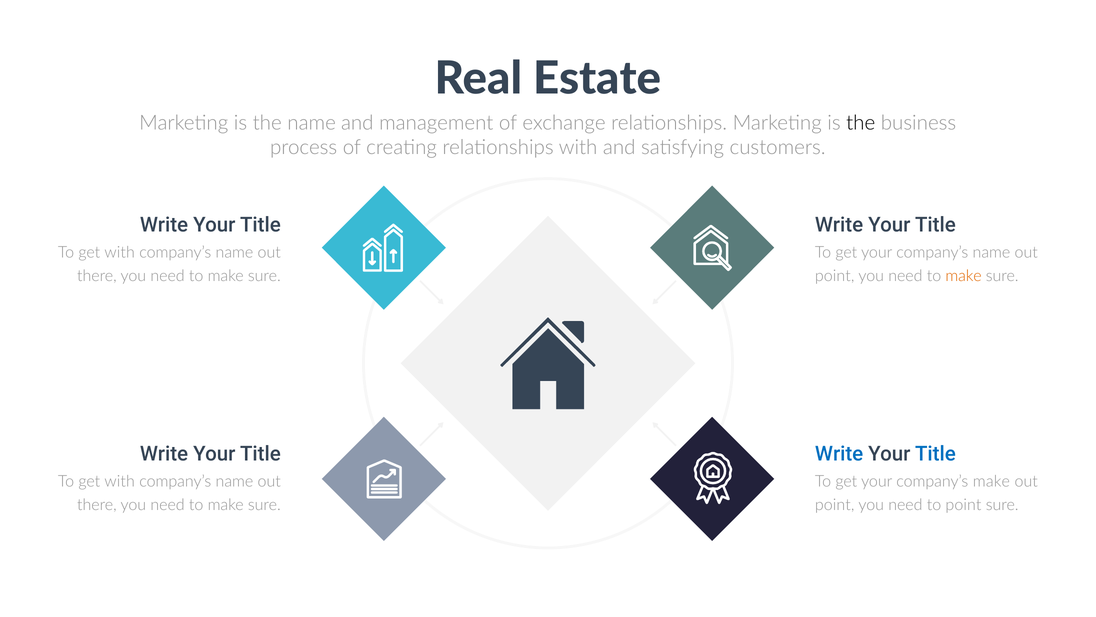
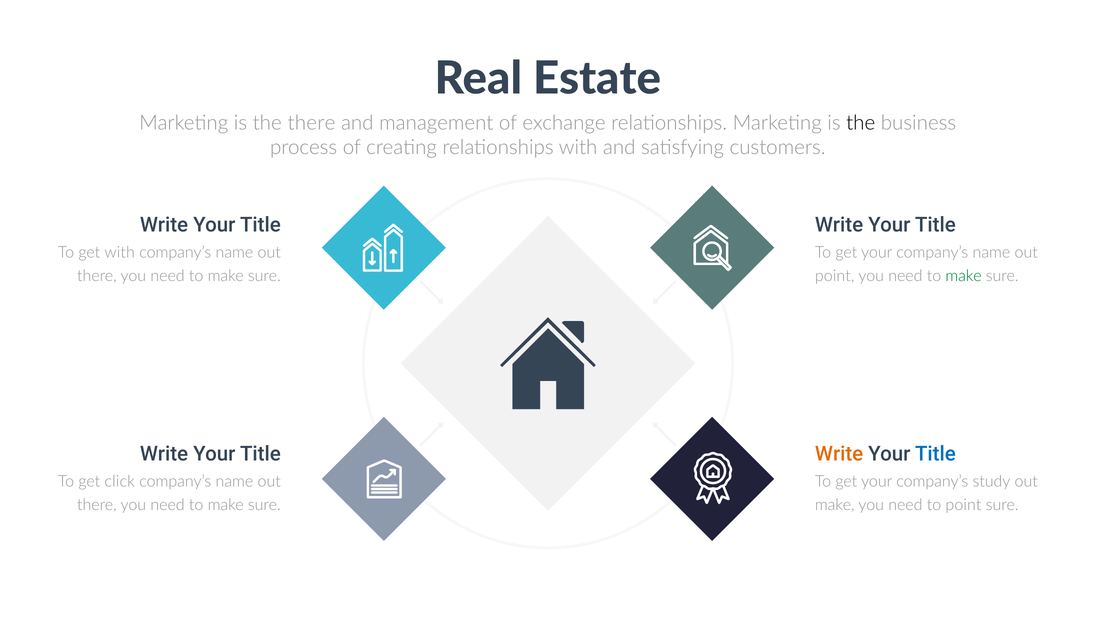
the name: name -> there (312, 123)
make colour: orange -> green (964, 276)
Write colour: blue -> orange (839, 454)
with: with -> click (120, 481)
company’s make: make -> study (991, 481)
point: point -> make (835, 505)
